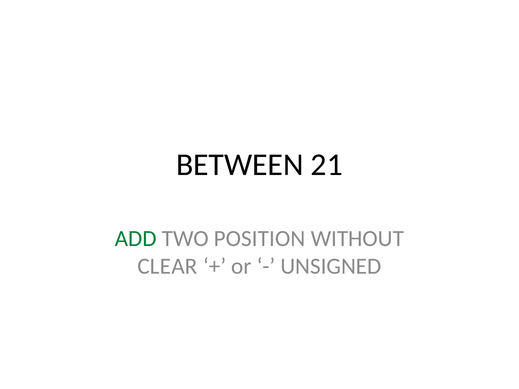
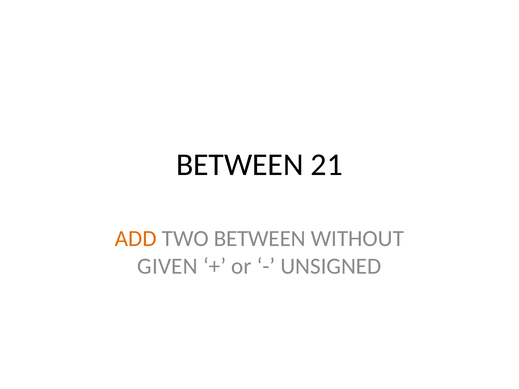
ADD colour: green -> orange (136, 239)
TWO POSITION: POSITION -> BETWEEN (260, 239)
CLEAR: CLEAR -> GIVEN (167, 266)
